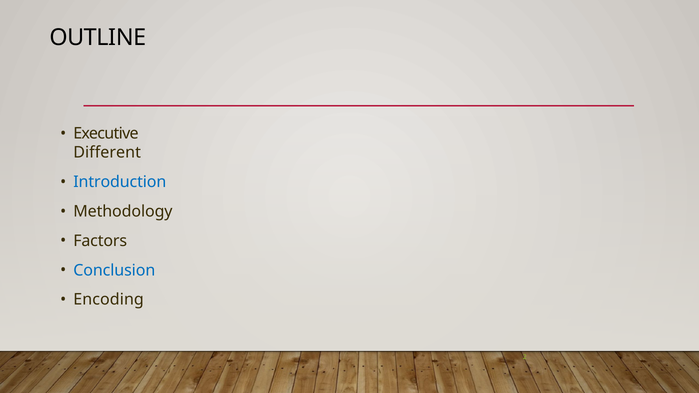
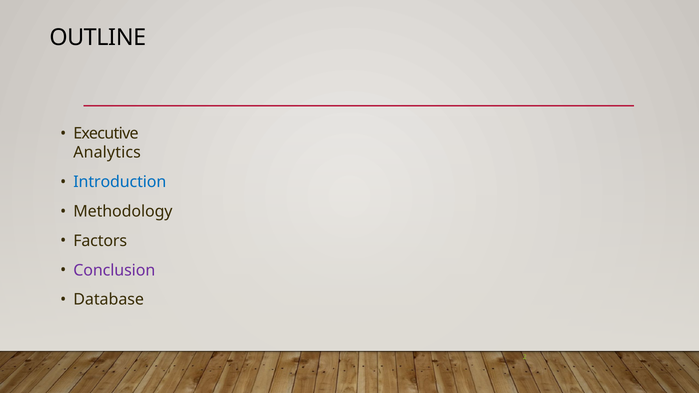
Different: Different -> Analytics (107, 153)
Conclusion colour: blue -> purple (114, 270)
Encoding: Encoding -> Database (109, 300)
